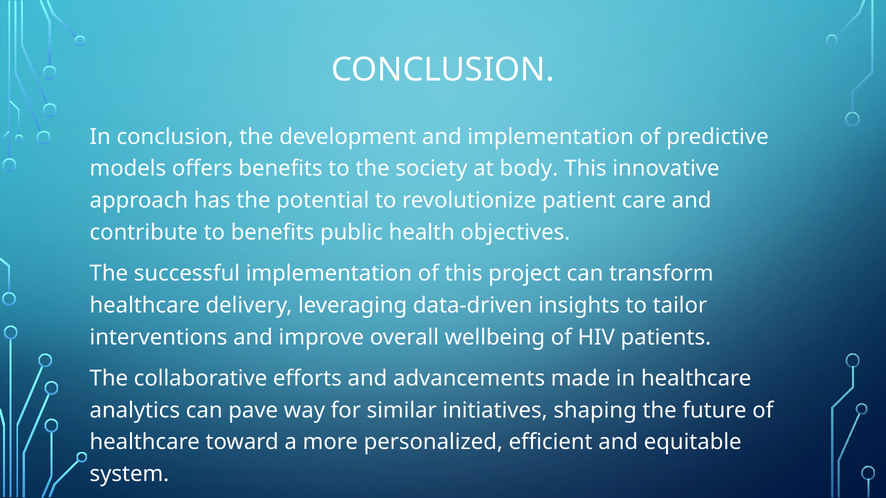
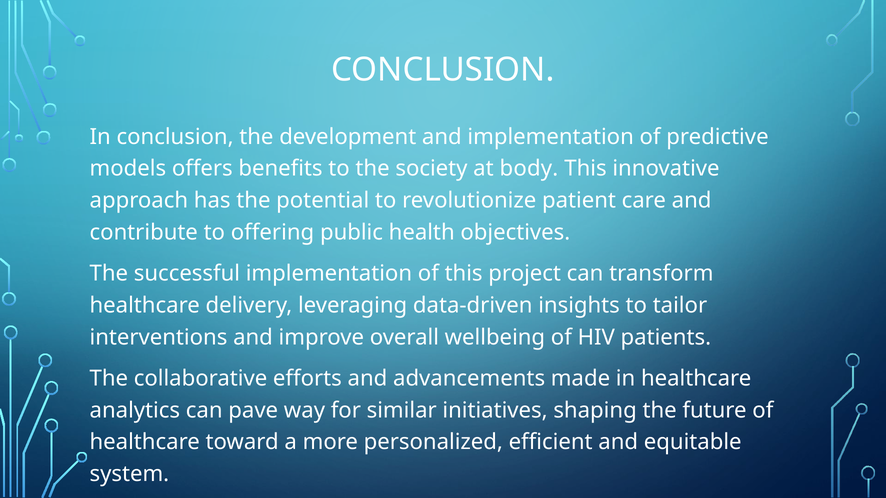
to benefits: benefits -> offering (272, 233)
